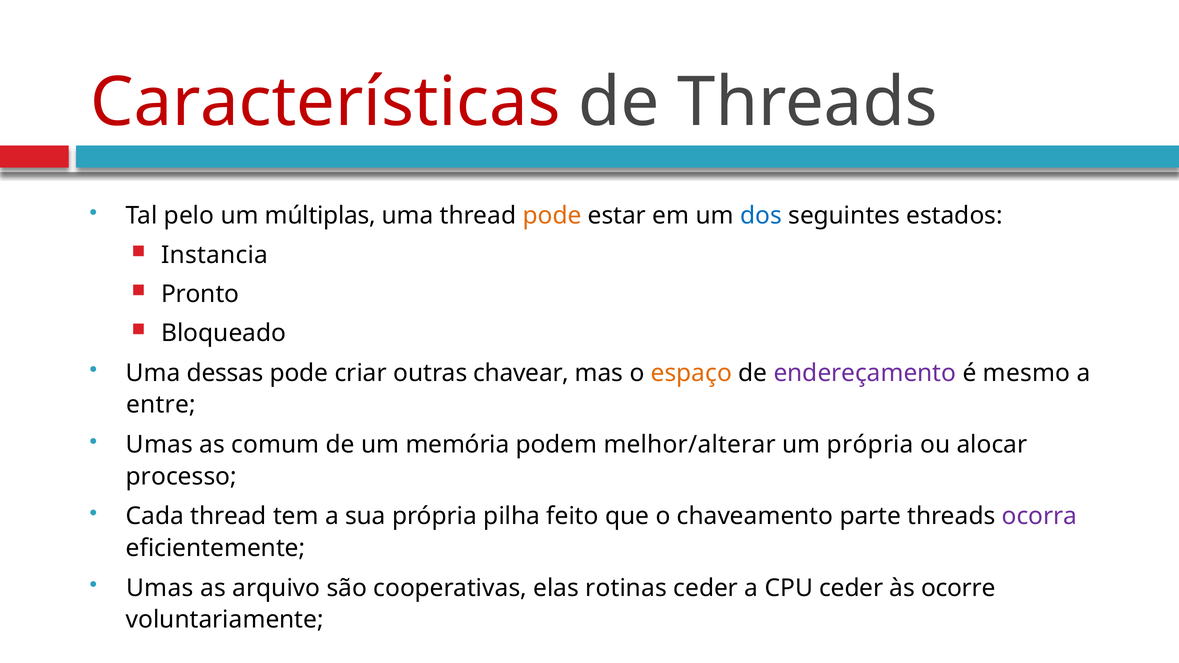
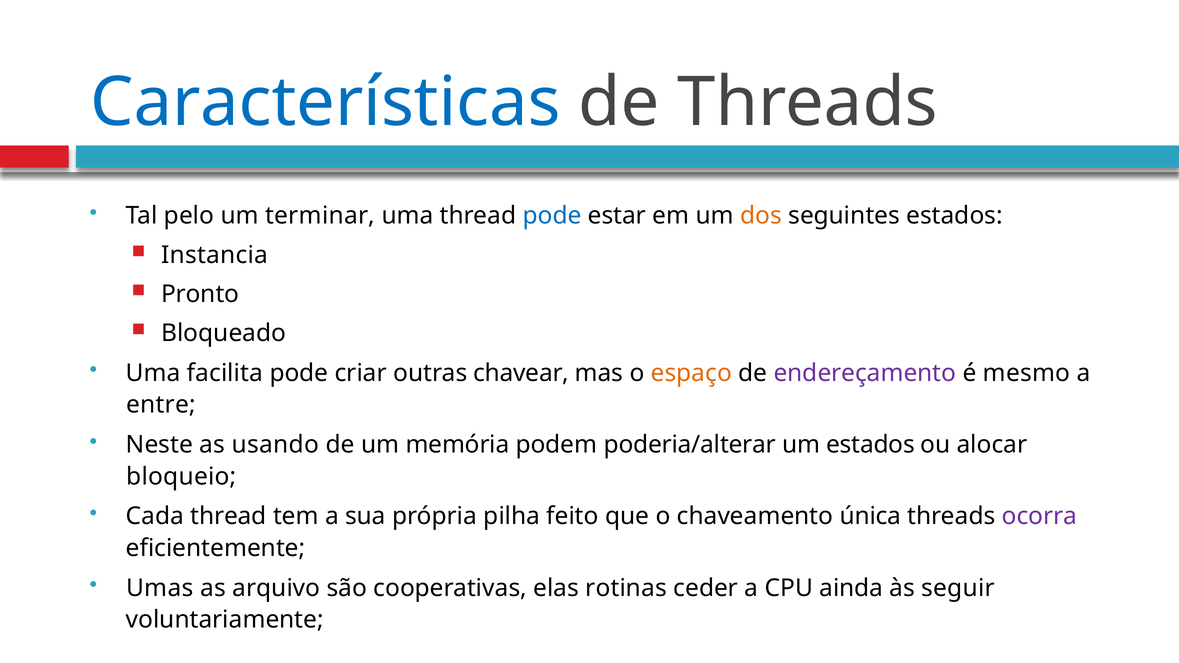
Características colour: red -> blue (325, 103)
múltiplas: múltiplas -> terminar (320, 216)
pode colour: orange -> blue (552, 216)
dos colour: blue -> orange (761, 216)
dessas: dessas -> facilita (225, 373)
Umas: Umas -> Neste (159, 445)
comum: comum -> usando (275, 445)
melhor/alterar: melhor/alterar -> poderia/alterar (690, 445)
um própria: própria -> estados (871, 445)
processo: processo -> bloqueio (181, 477)
parte: parte -> única (870, 517)
CPU ceder: ceder -> ainda (851, 588)
ocorre: ocorre -> seguir (958, 588)
